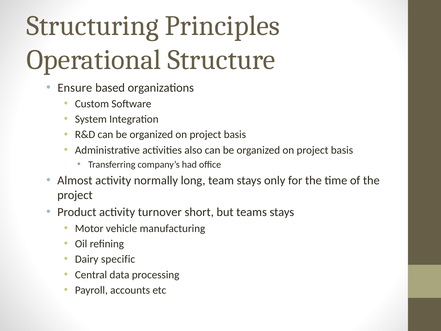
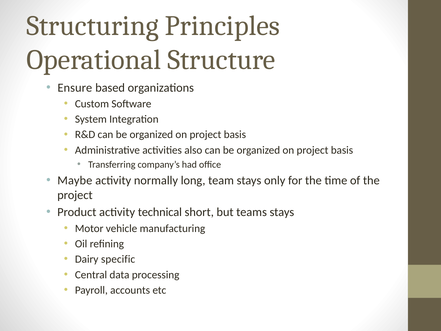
Almost: Almost -> Maybe (75, 180)
turnover: turnover -> technical (160, 212)
